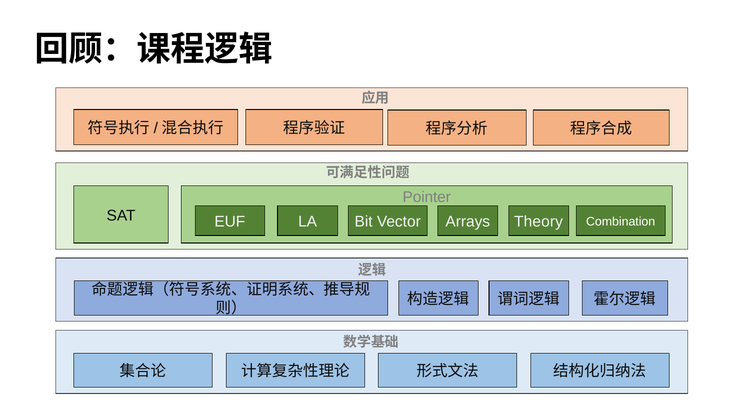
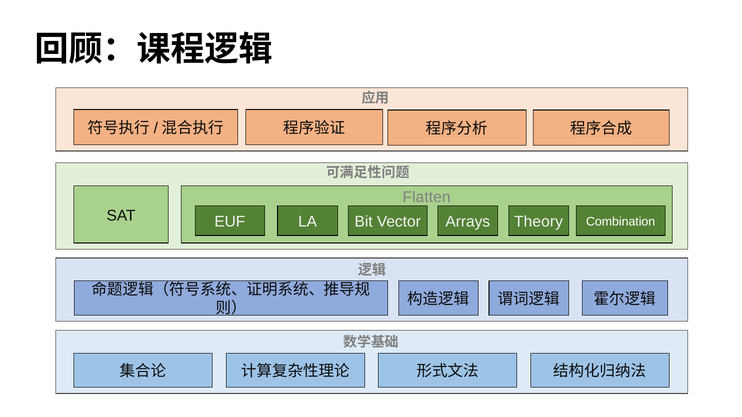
Pointer: Pointer -> Flatten (427, 197)
